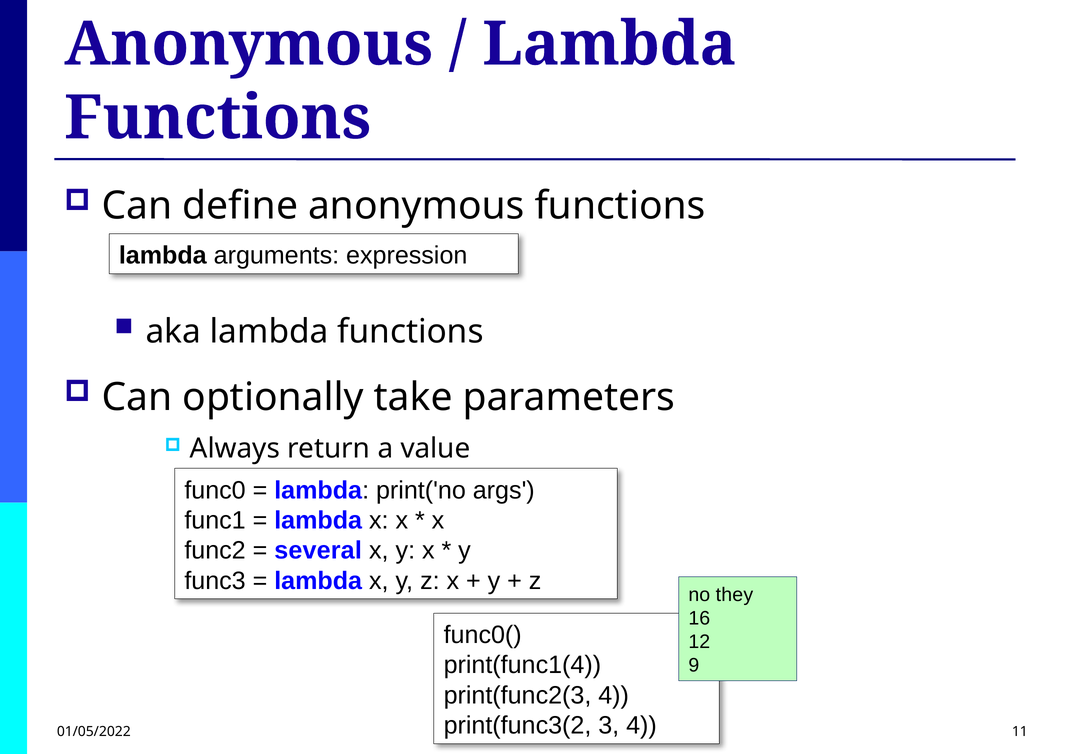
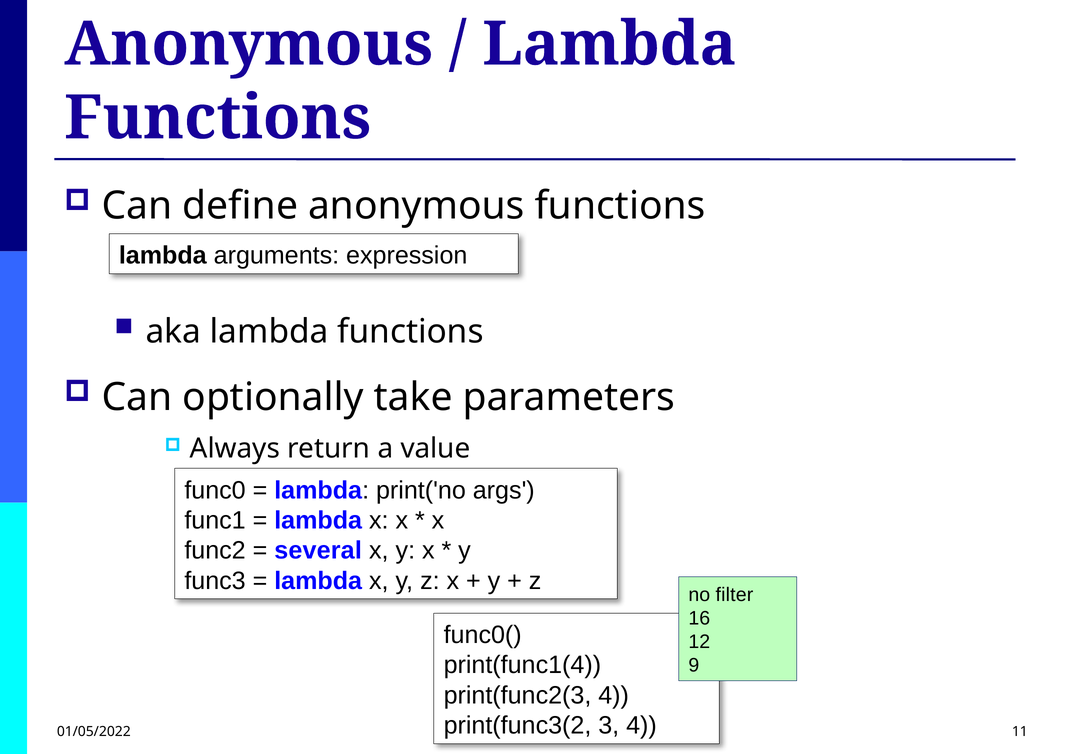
they: they -> filter (734, 594)
